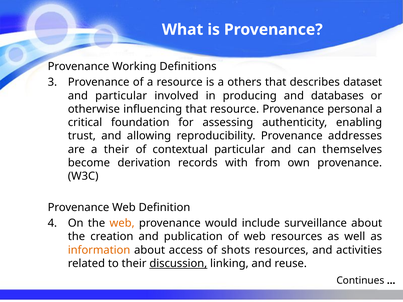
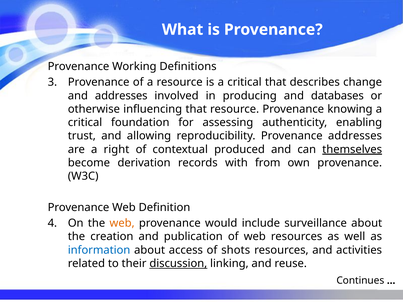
is a others: others -> critical (244, 82)
dataset: dataset -> change (363, 82)
and particular: particular -> addresses (121, 96)
personal: personal -> knowing (350, 109)
a their: their -> right (116, 149)
contextual particular: particular -> produced (240, 149)
themselves underline: none -> present (352, 149)
information colour: orange -> blue (99, 250)
